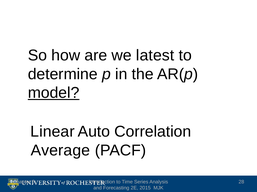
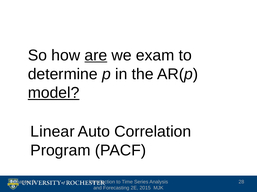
are underline: none -> present (96, 55)
latest: latest -> exam (155, 55)
Average: Average -> Program (60, 151)
